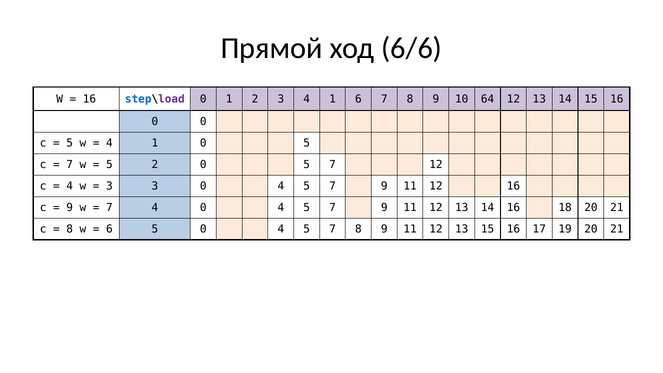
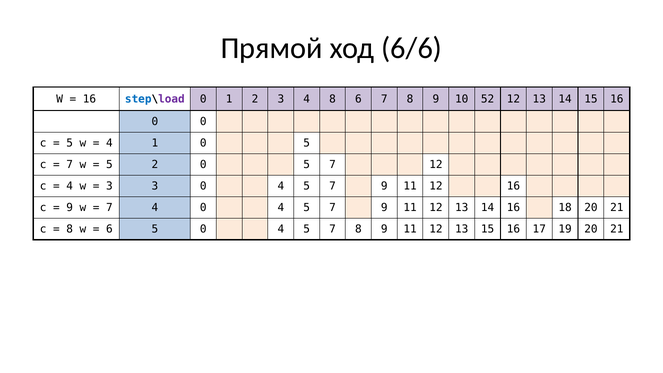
3 4 1: 1 -> 8 (333, 99)
64: 64 -> 52 (488, 99)
